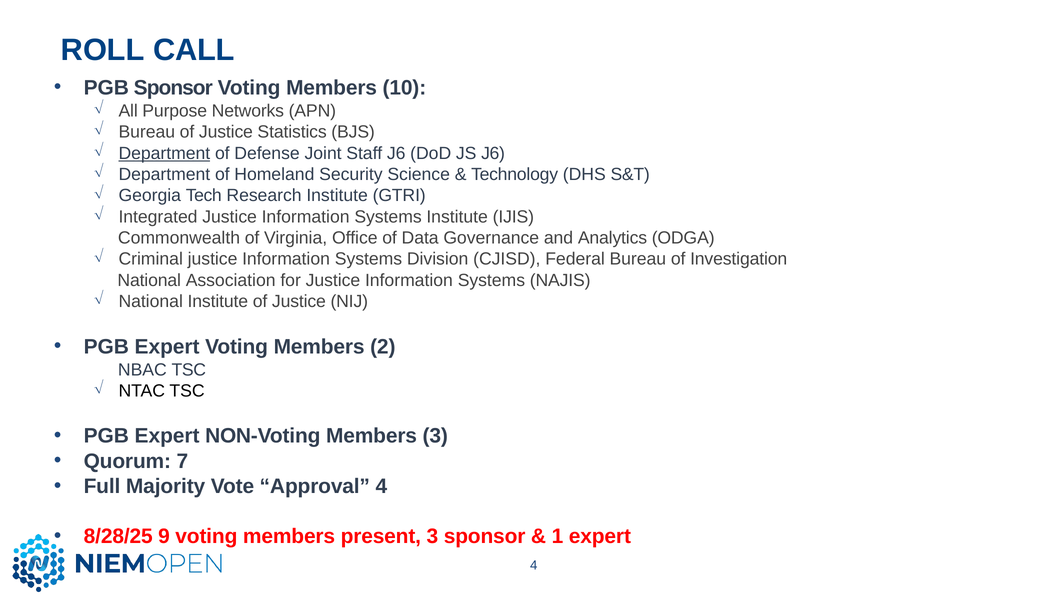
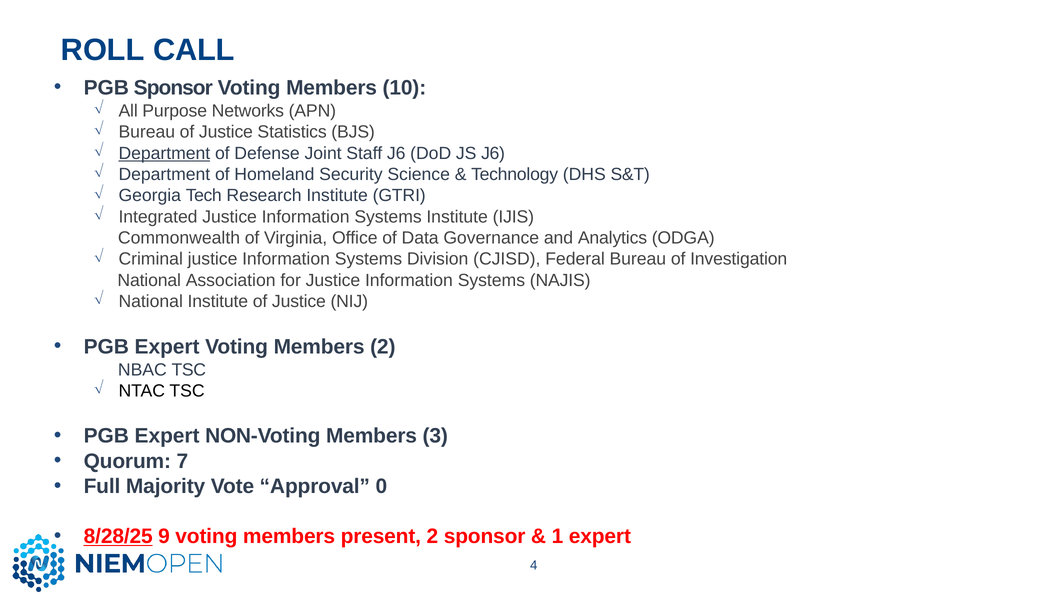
Approval 4: 4 -> 0 (381, 486)
8/28/25 underline: none -> present (118, 537)
present 3: 3 -> 2 (432, 537)
